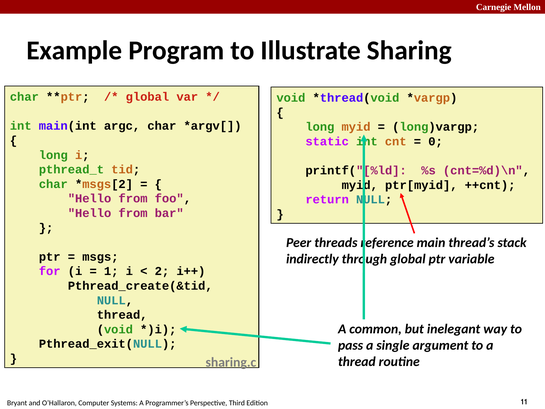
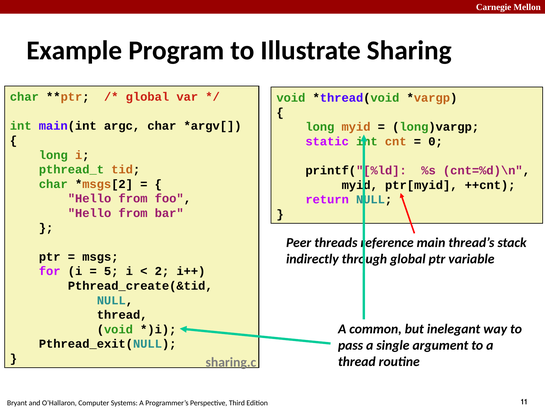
1: 1 -> 5 (111, 271)
